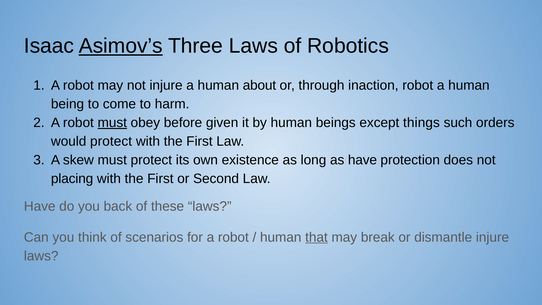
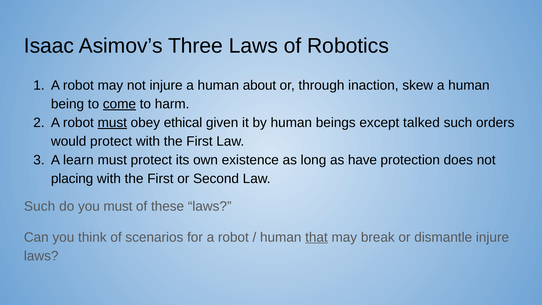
Asimov’s underline: present -> none (121, 46)
inaction robot: robot -> skew (418, 85)
come underline: none -> present (119, 104)
before: before -> ethical (183, 123)
things: things -> talked (421, 123)
skew: skew -> learn (78, 160)
Have: Have -> Such (40, 206)
you back: back -> must (118, 206)
